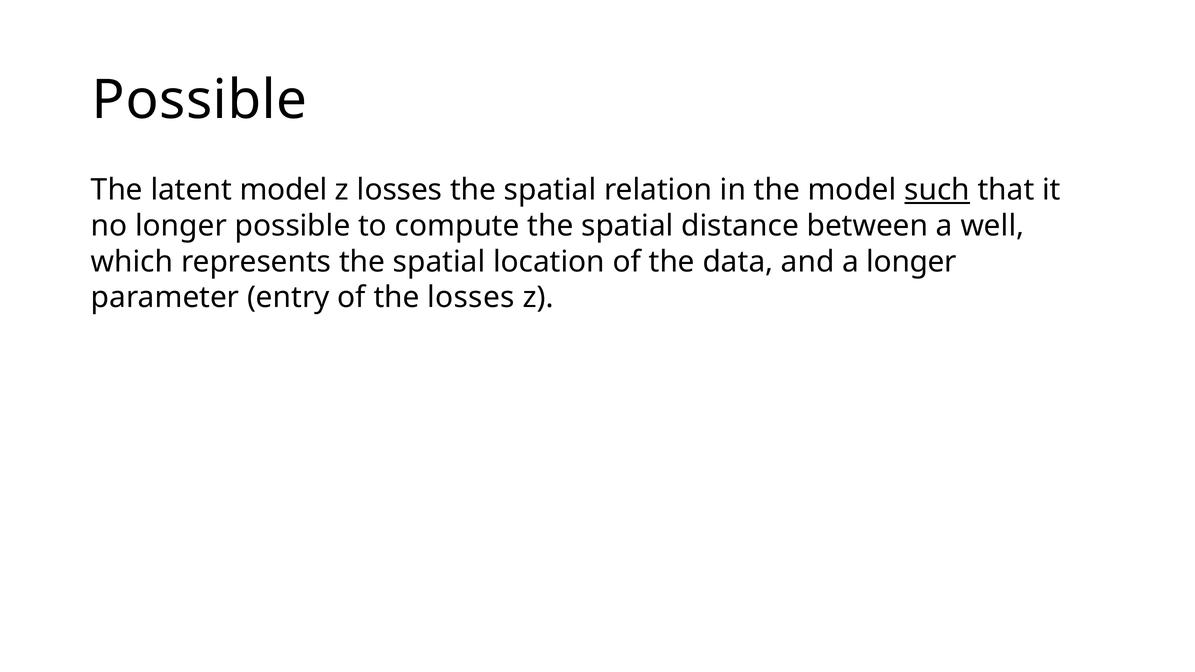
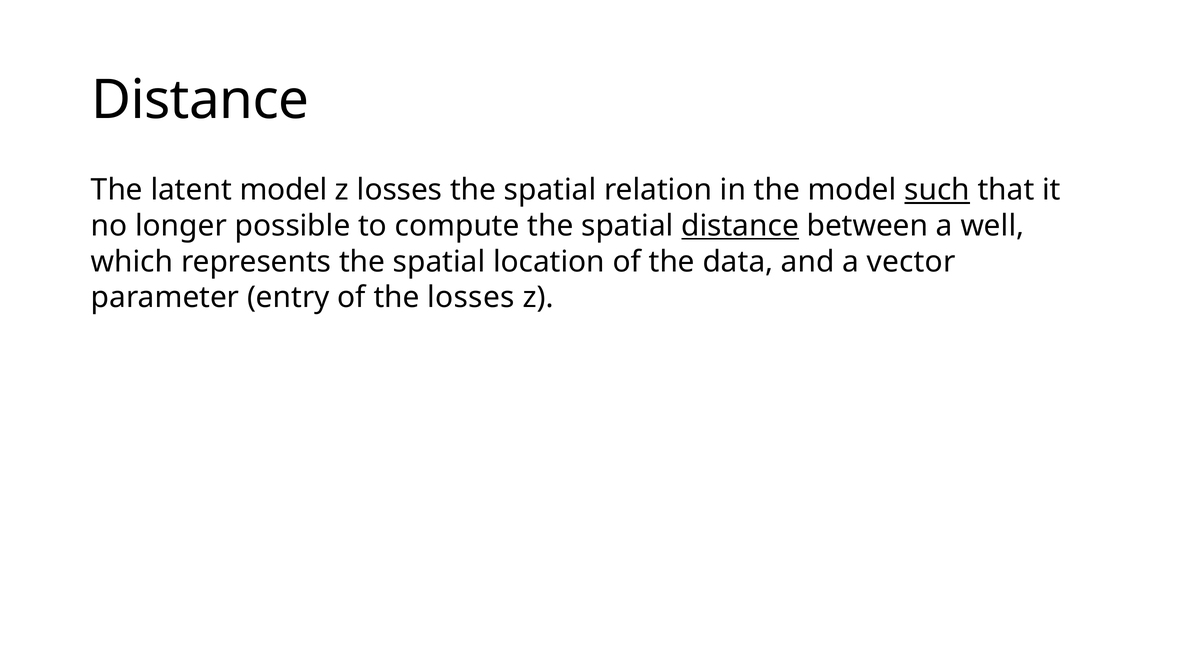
Possible: Possible -> Distance (200, 100)
distance underline: none -> present (740, 226)
a longer: longer -> vector (911, 262)
